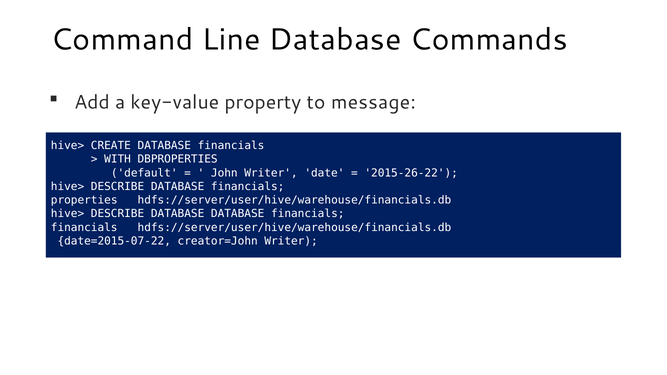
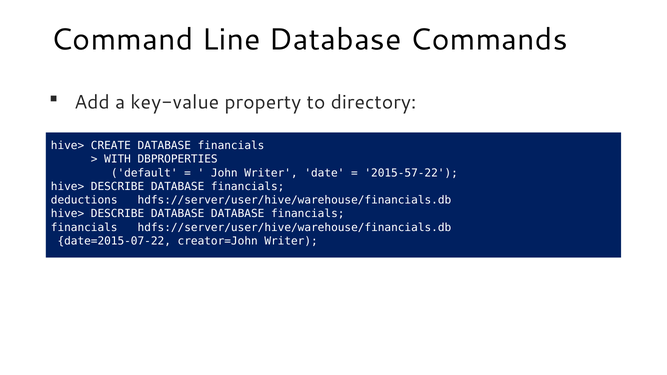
message: message -> directory (374, 103)
2015-26-22: 2015-26-22 -> 2015-57-22 (411, 173)
properties: properties -> deductions (84, 200)
